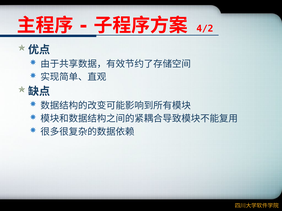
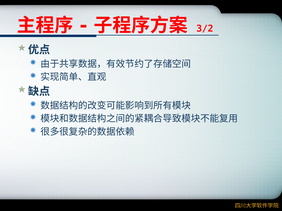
4/2: 4/2 -> 3/2 (205, 29)
